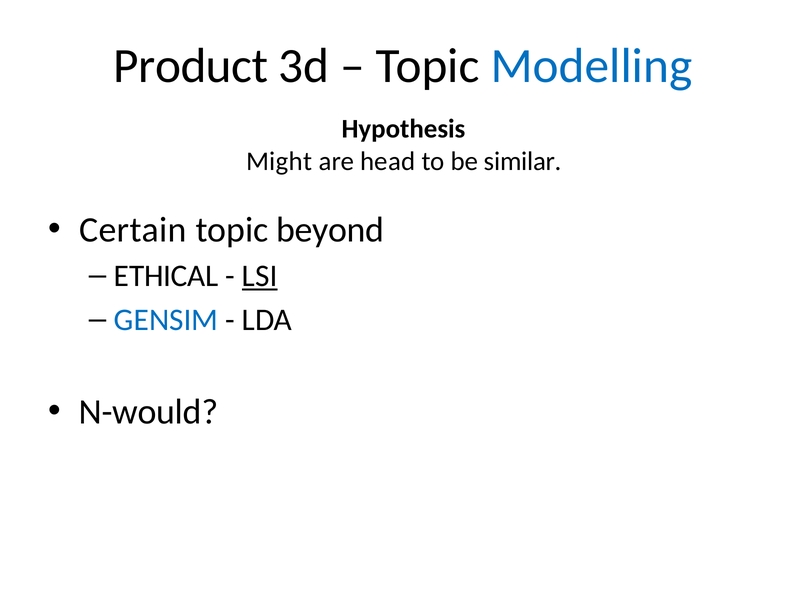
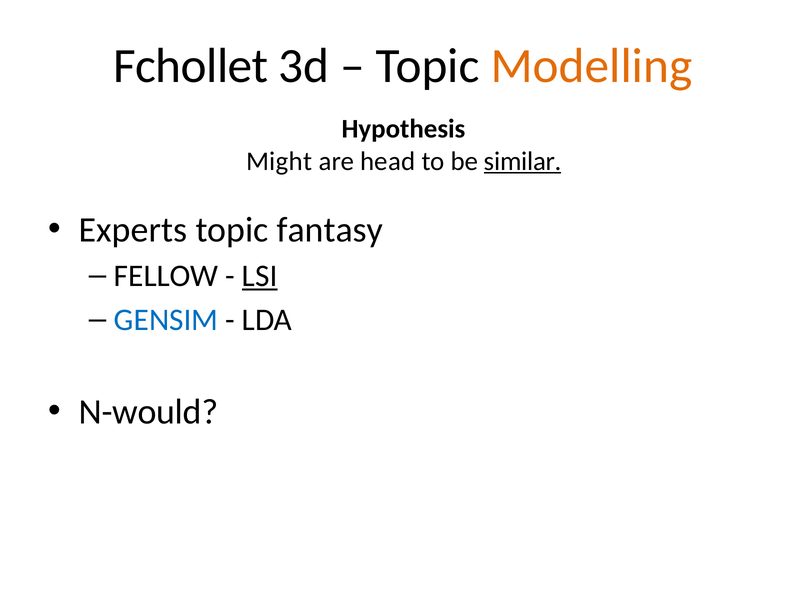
Product: Product -> Fchollet (191, 66)
Modelling colour: blue -> orange (592, 66)
similar underline: none -> present (523, 161)
Certain: Certain -> Experts (133, 230)
beyond: beyond -> fantasy (330, 230)
ETHICAL: ETHICAL -> FELLOW (166, 276)
